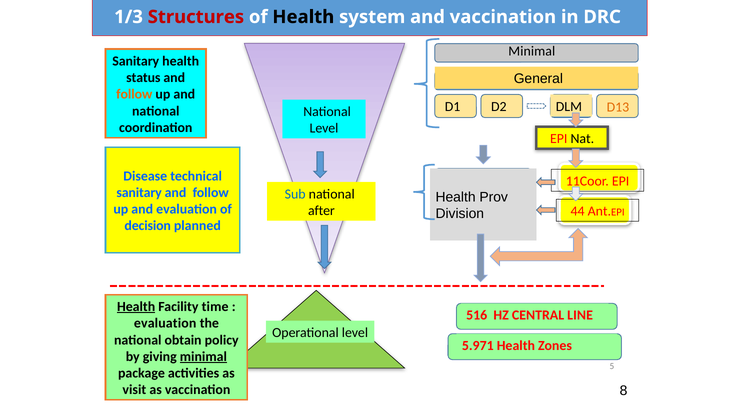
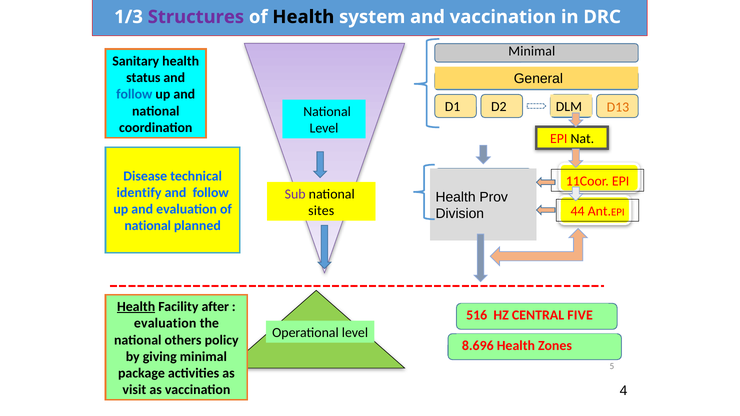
Structures colour: red -> purple (196, 17)
follow colour: orange -> blue (134, 94)
sanitary: sanitary -> identify (139, 193)
Sub colour: blue -> purple (295, 194)
after: after -> sites (321, 211)
decision: decision -> national (148, 226)
time: time -> after (215, 307)
LINE: LINE -> FIVE (580, 316)
obtain: obtain -> others (183, 340)
5.971: 5.971 -> 8.696 (478, 346)
minimal underline: present -> none (203, 357)
8: 8 -> 4 (624, 391)
